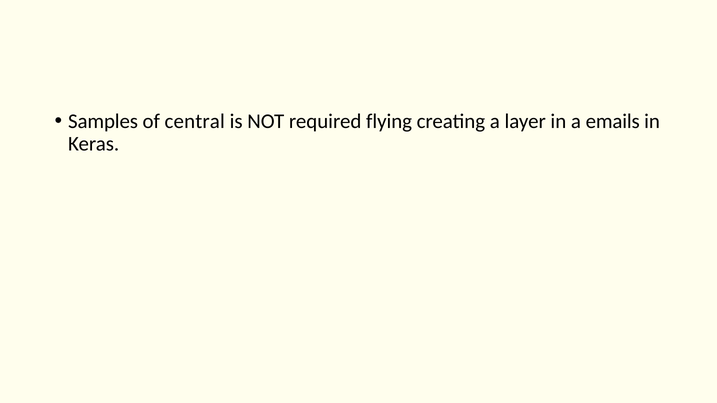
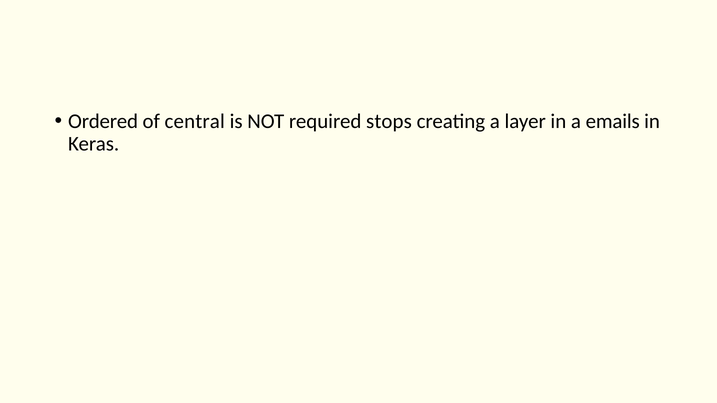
Samples: Samples -> Ordered (103, 121)
flying: flying -> stops (389, 121)
